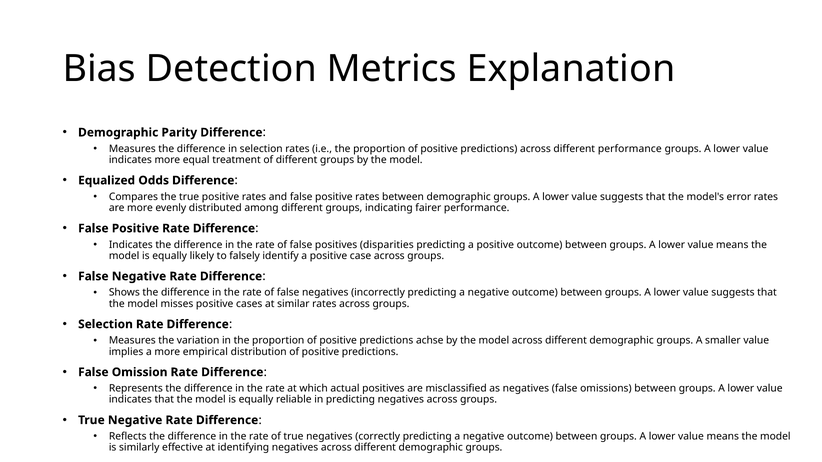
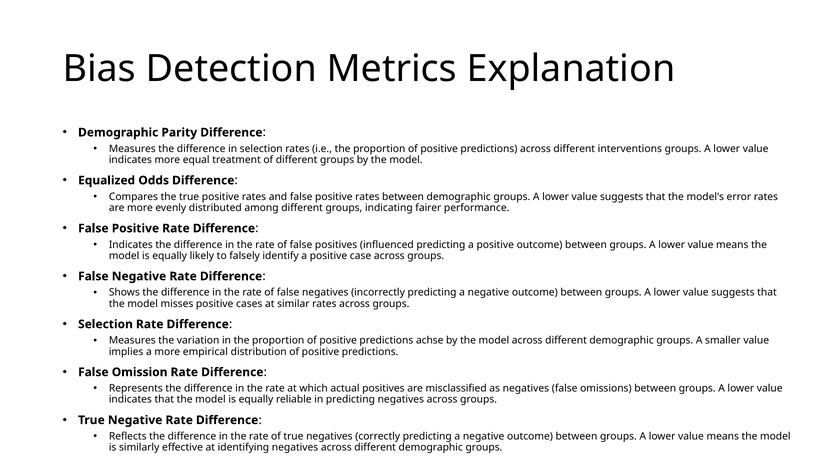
different performance: performance -> interventions (630, 149)
disparities: disparities -> influenced (387, 245)
